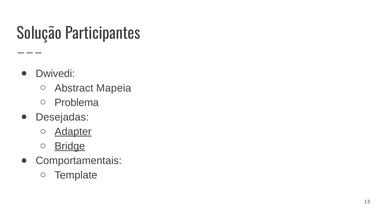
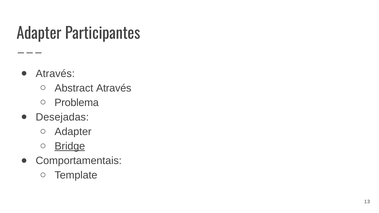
Solução: Solução -> Adapter (39, 34)
Dwivedi: Dwivedi -> Através (55, 74)
Abstract Mapeia: Mapeia -> Através (114, 88)
Adapter underline: present -> none (73, 132)
